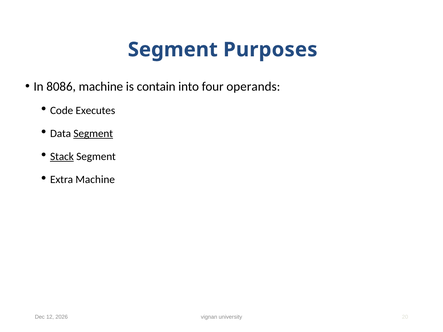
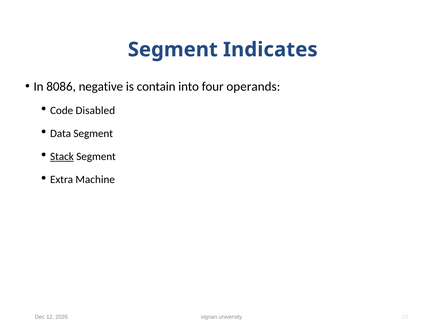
Purposes: Purposes -> Indicates (270, 50)
8086 machine: machine -> negative (101, 87)
Executes: Executes -> Disabled (95, 111)
Segment underline: present -> none (93, 134)
